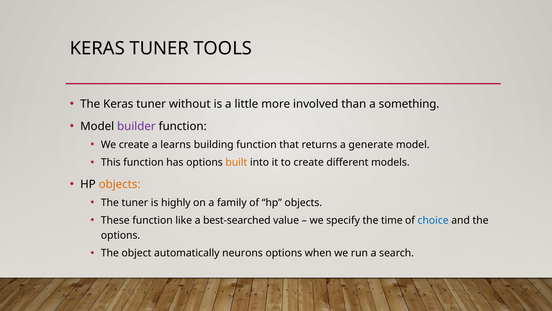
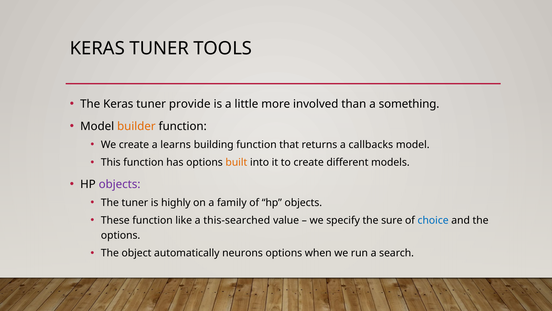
without: without -> provide (190, 104)
builder colour: purple -> orange (136, 126)
generate: generate -> callbacks (371, 144)
objects colour: orange -> purple (120, 184)
best-searched: best-searched -> this-searched (237, 220)
time: time -> sure (392, 220)
